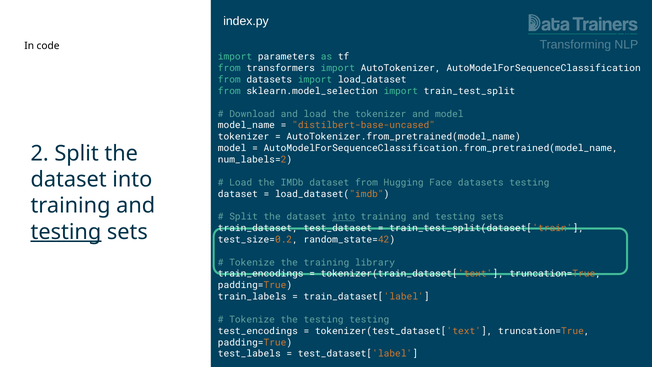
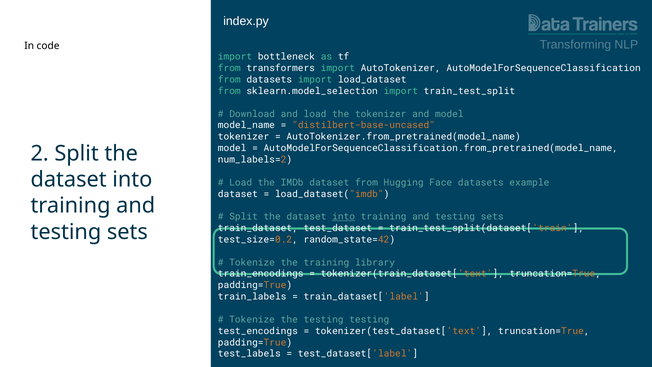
parameters: parameters -> bottleneck (286, 57)
datasets testing: testing -> example (529, 182)
testing underline: present -> none (66, 232)
